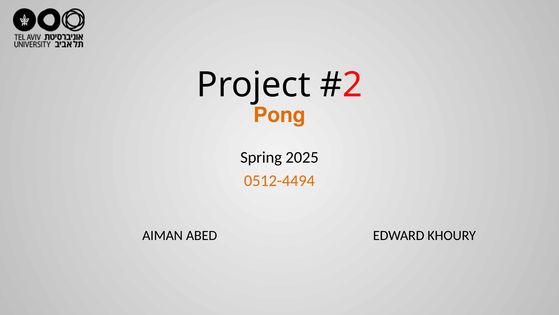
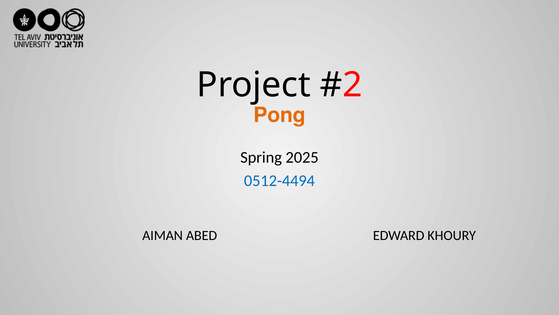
0512-4494 colour: orange -> blue (279, 181)
